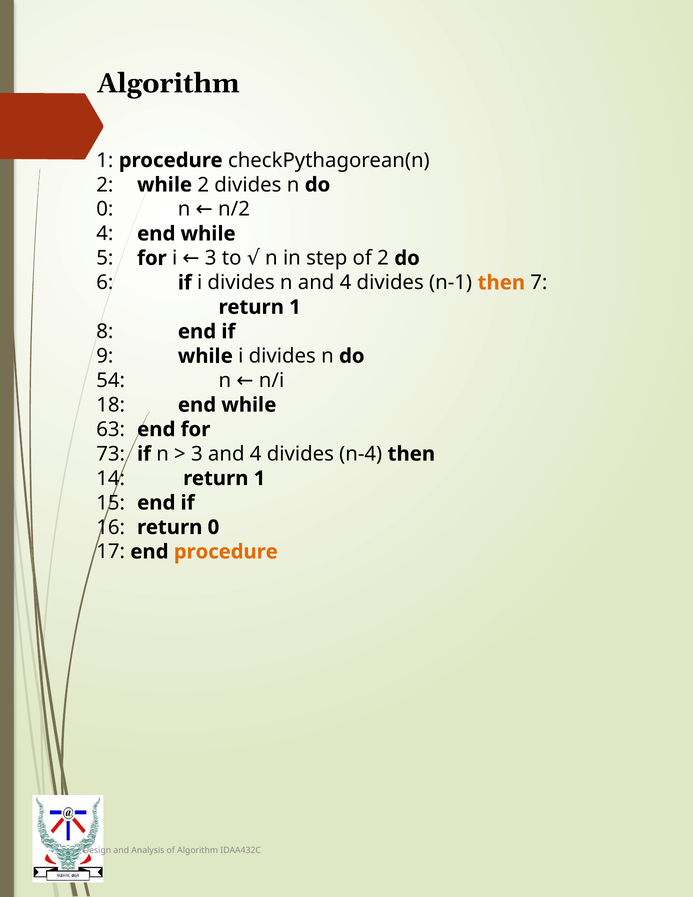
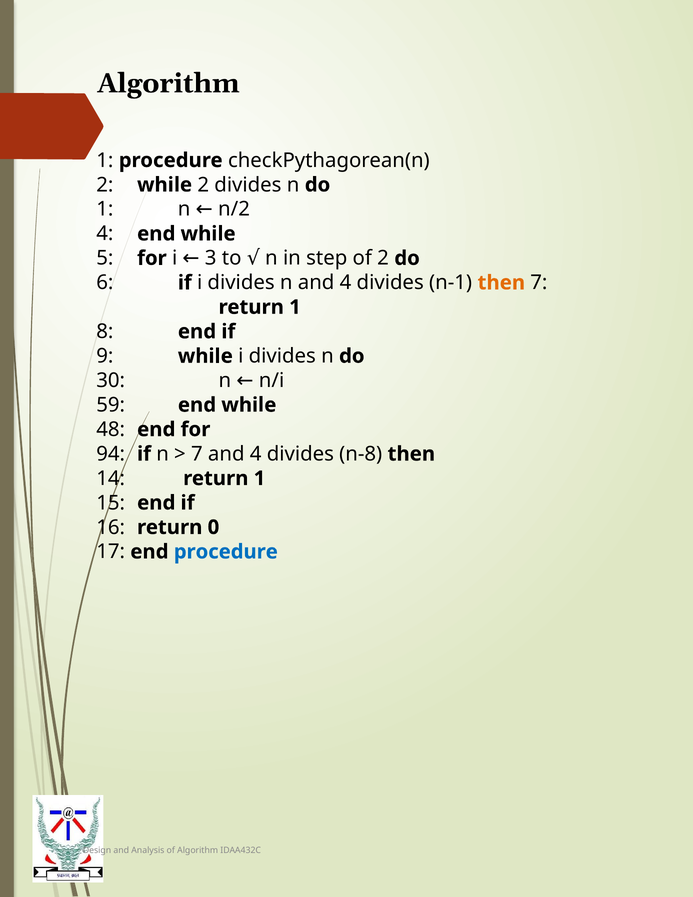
0: 0 -> 1 (105, 209)
54: 54 -> 30 (111, 380)
18: 18 -> 59 (111, 405)
63: 63 -> 48 (111, 429)
73: 73 -> 94 (111, 454)
3: 3 -> 7 (197, 454)
n-4: n-4 -> n-8 (361, 454)
procedure colour: orange -> blue (226, 552)
